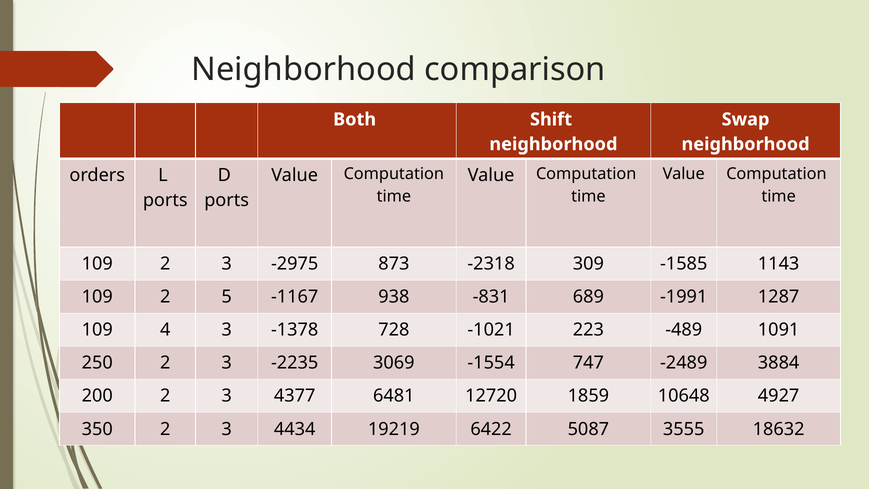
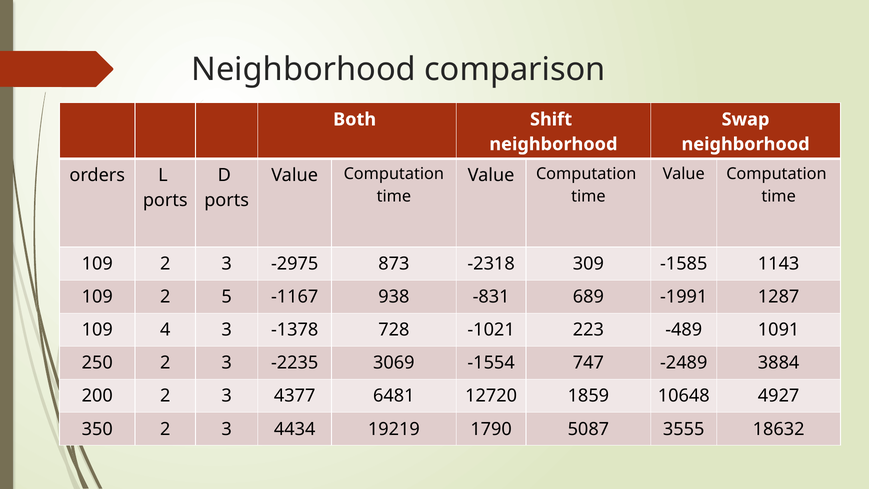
6422: 6422 -> 1790 (491, 429)
